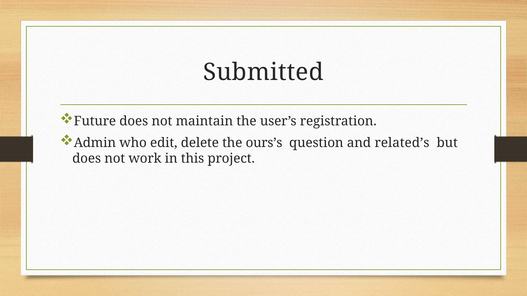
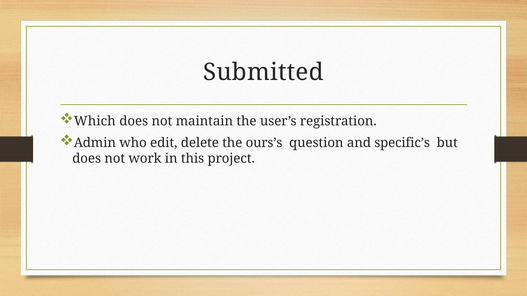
Future: Future -> Which (95, 121)
related’s: related’s -> specific’s (402, 143)
